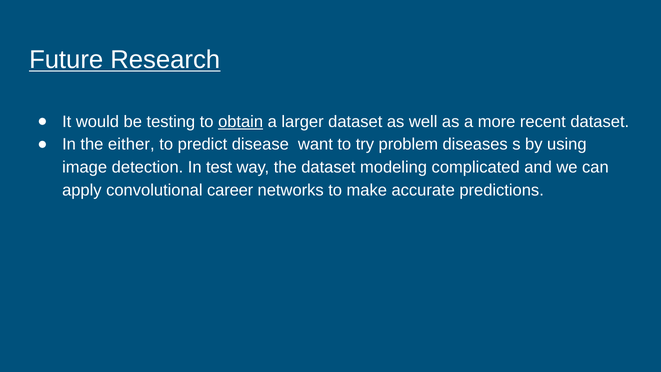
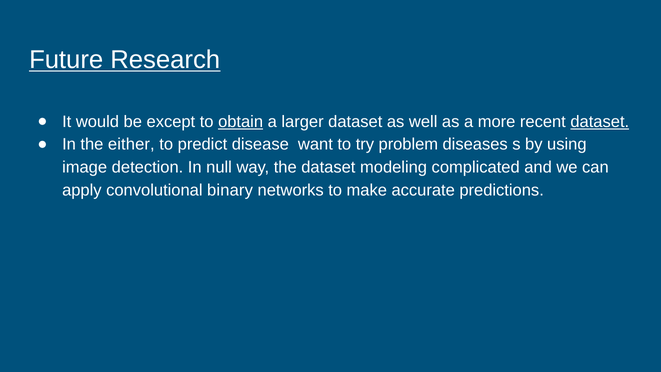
testing: testing -> except (171, 122)
dataset underline: none -> present (600, 122)
test: test -> null (219, 167)
career: career -> binary (230, 190)
